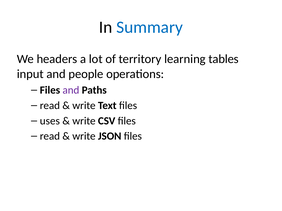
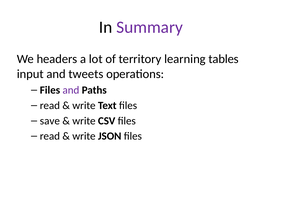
Summary colour: blue -> purple (150, 27)
people: people -> tweets (86, 74)
uses: uses -> save (50, 121)
